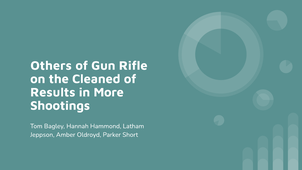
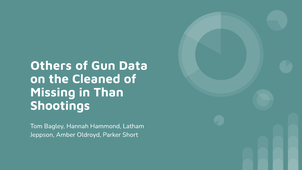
Rifle: Rifle -> Data (133, 66)
Results: Results -> Missing (53, 92)
More: More -> Than (109, 92)
